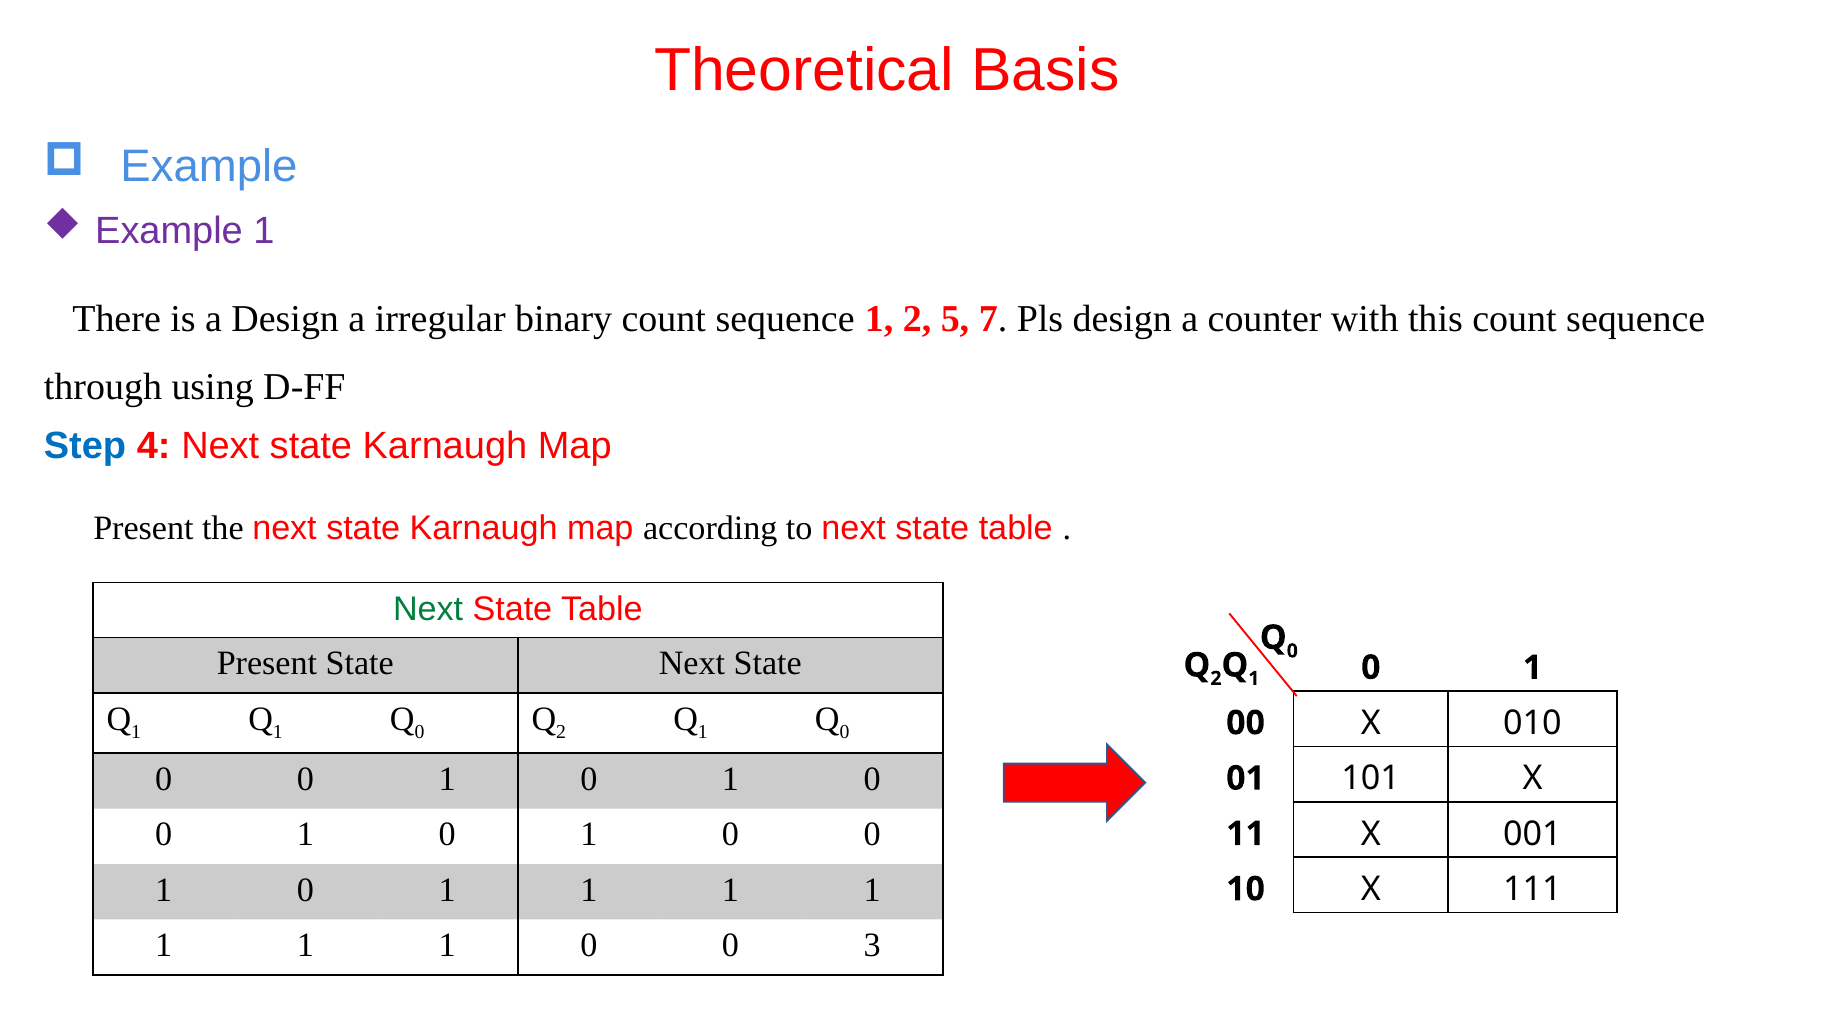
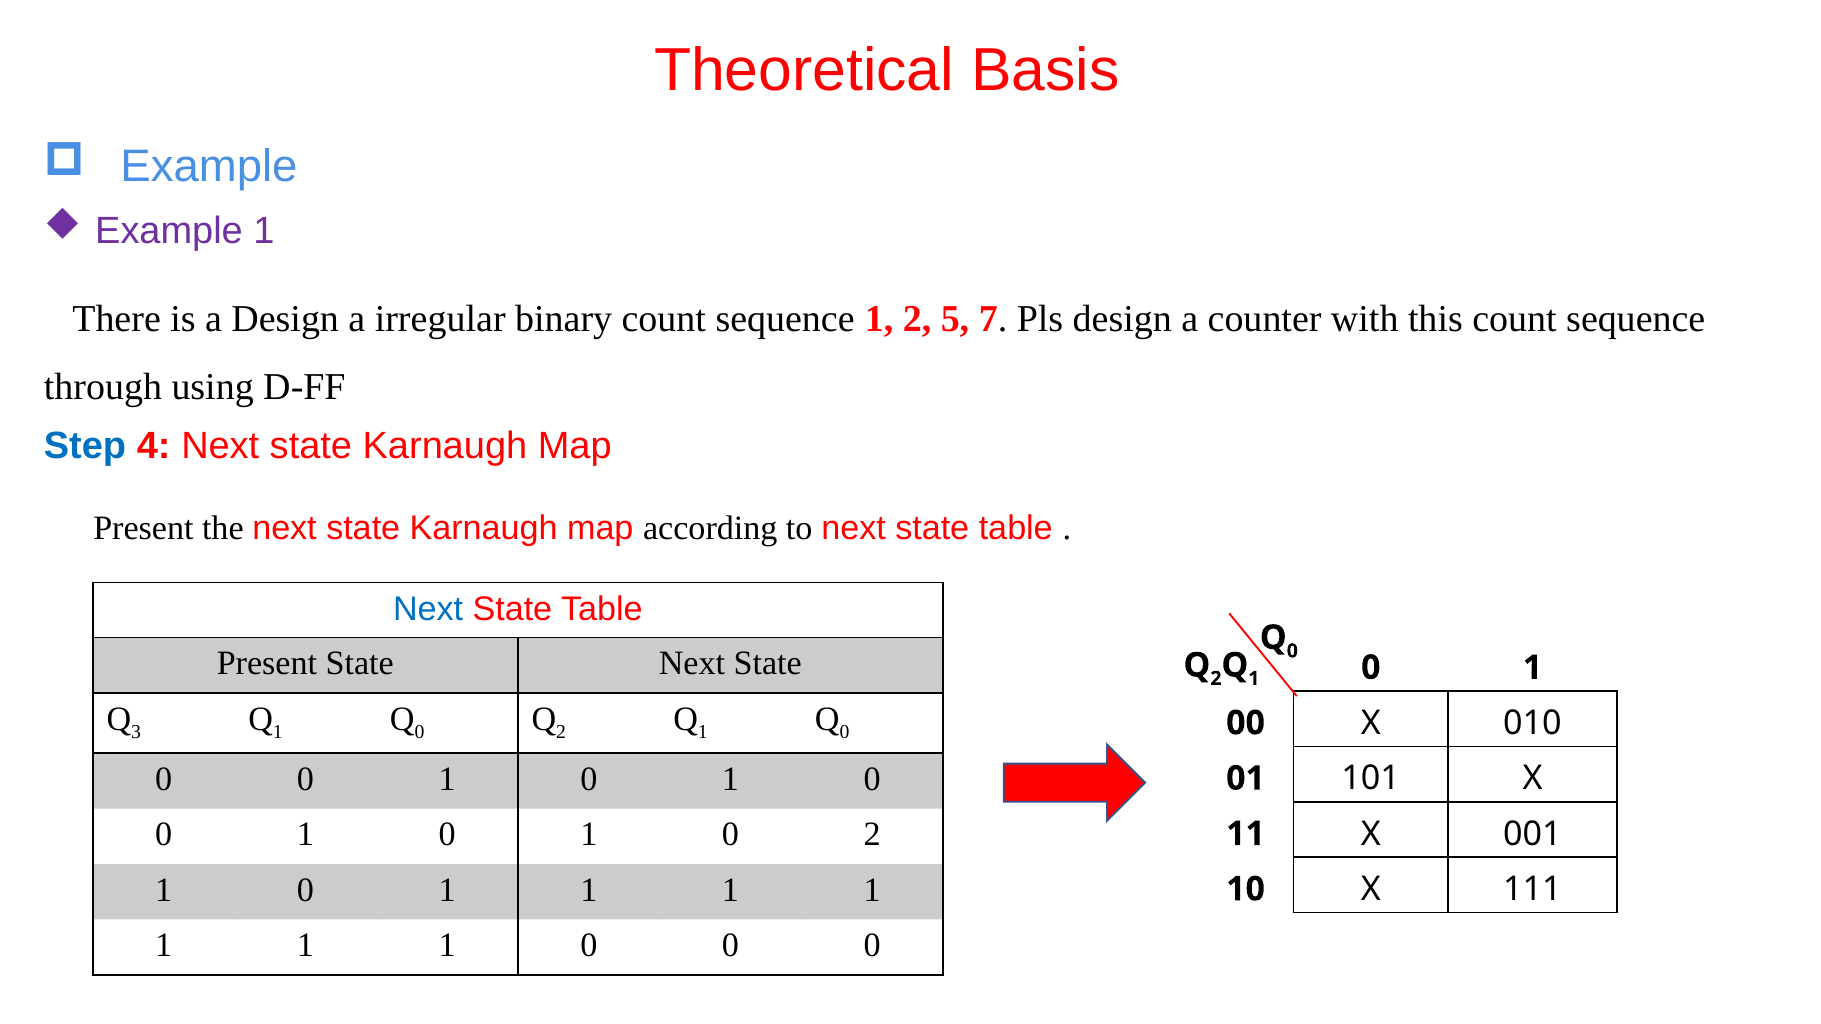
Next colour: green -> blue (428, 609)
1: 1 -> 3 (136, 733)
0: 0 -> 2 (872, 835)
1 0 0 3: 3 -> 0 (872, 946)
